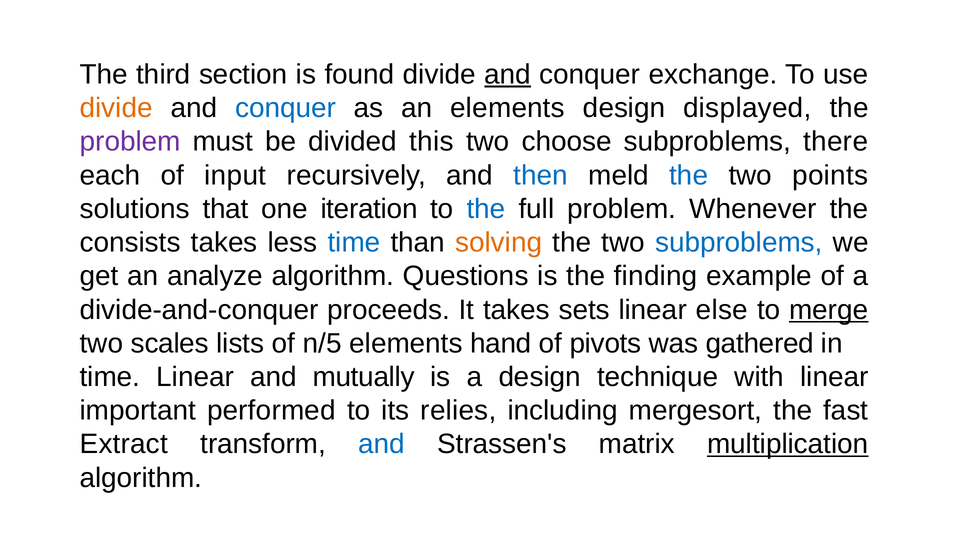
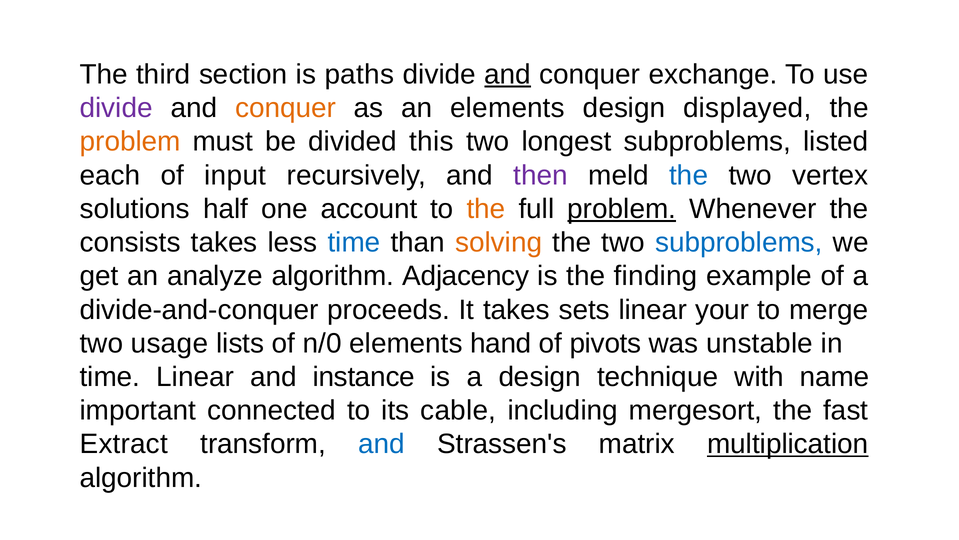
found: found -> paths (359, 74)
divide colour: orange -> purple (116, 108)
conquer colour: blue -> orange (286, 108)
problem colour: purple -> orange (130, 142)
choose: choose -> longest (567, 142)
there: there -> listed (836, 142)
then colour: blue -> purple (541, 175)
points: points -> vertex (830, 175)
that: that -> half (226, 209)
iteration: iteration -> account (369, 209)
the colour: blue -> orange (486, 209)
problem underline: none -> present (622, 209)
Questions: Questions -> Adjacency (466, 276)
else: else -> your (722, 309)
merge underline: present -> none (829, 309)
scales: scales -> usage (170, 343)
n/5: n/5 -> n/0 (322, 343)
gathered: gathered -> unstable (760, 343)
mutually: mutually -> instance (364, 377)
with linear: linear -> name (835, 377)
performed: performed -> connected (272, 410)
relies: relies -> cable (458, 410)
